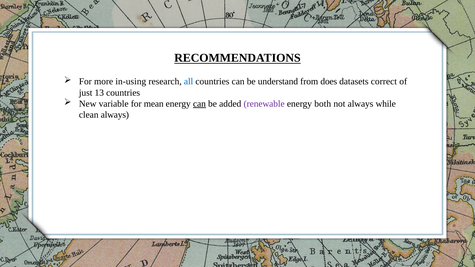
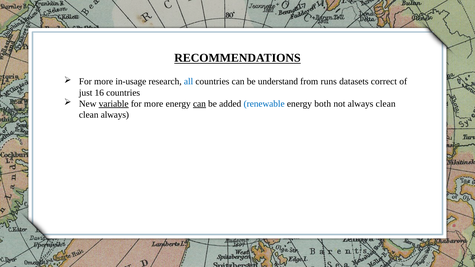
in-using: in-using -> in-usage (131, 82)
does: does -> runs (329, 82)
13: 13 -> 16 (99, 93)
variable underline: none -> present (114, 104)
mean: mean -> more (154, 104)
renewable colour: purple -> blue (264, 104)
always while: while -> clean (386, 104)
